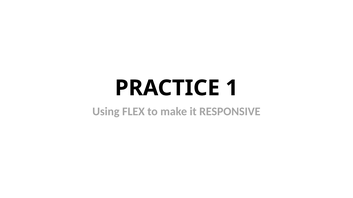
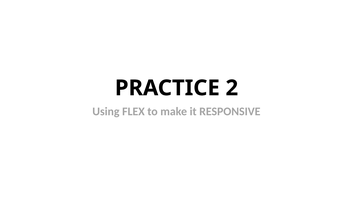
1: 1 -> 2 (232, 88)
